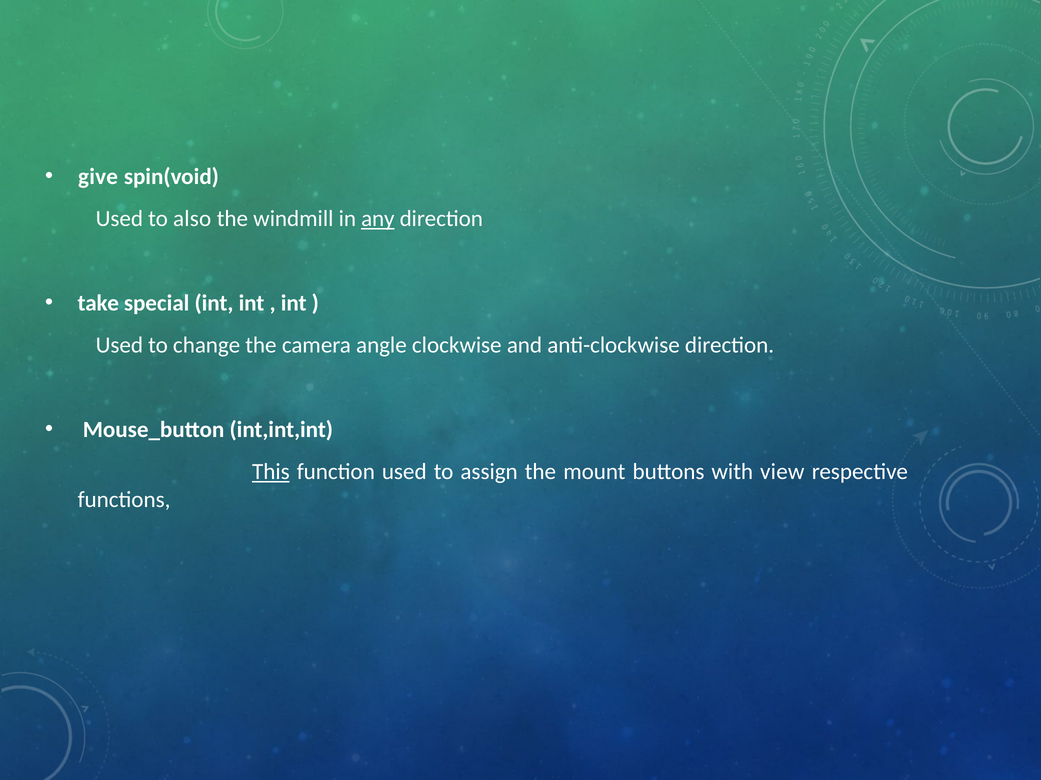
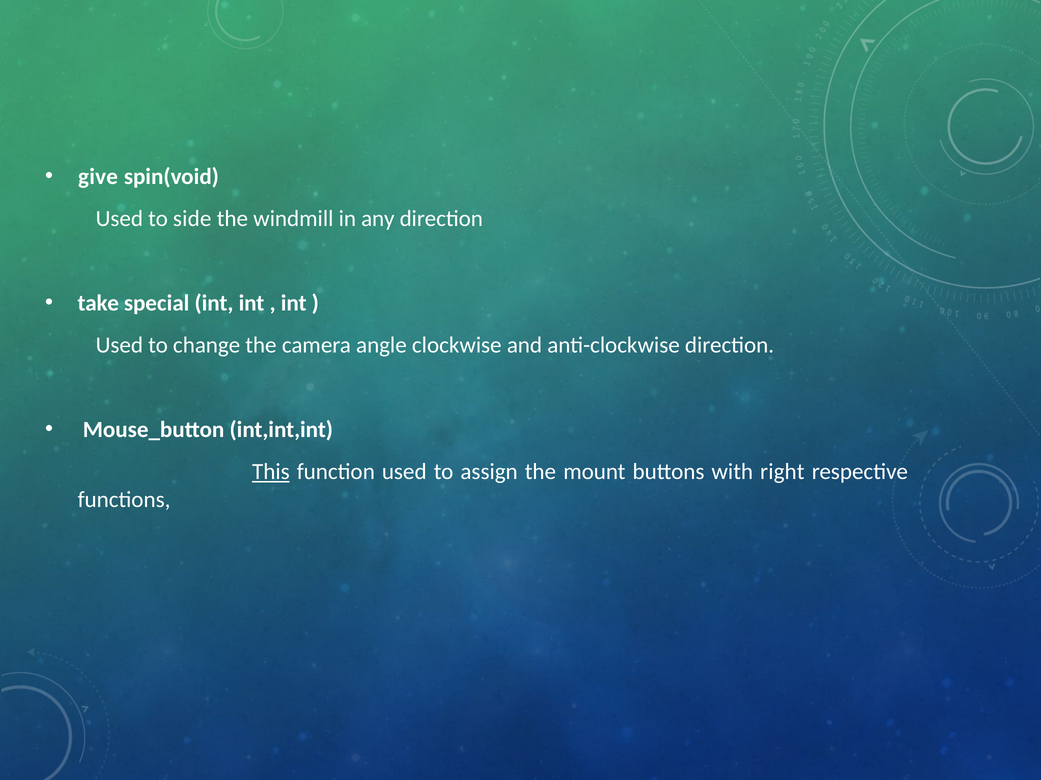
also: also -> side (192, 219)
any underline: present -> none (378, 219)
view: view -> right (782, 472)
